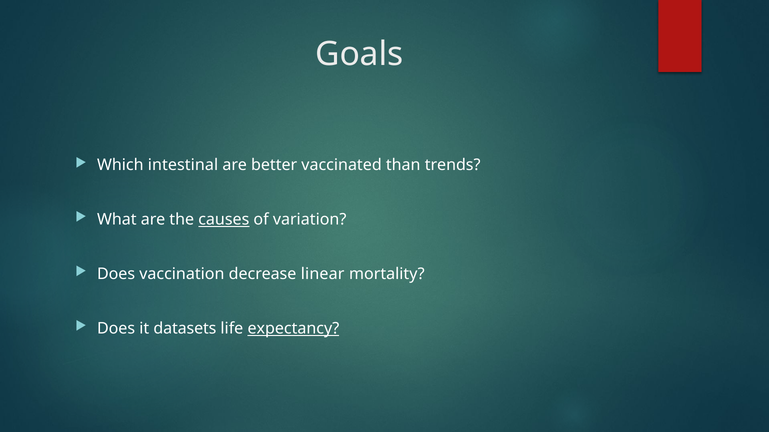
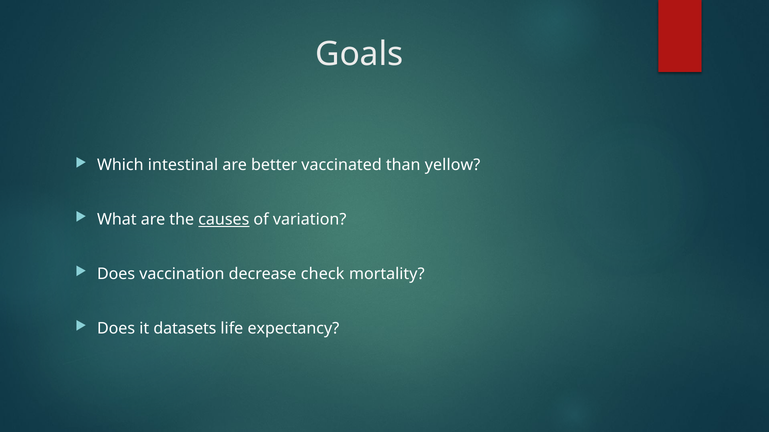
trends: trends -> yellow (453, 165)
linear: linear -> check (323, 274)
expectancy underline: present -> none (293, 329)
